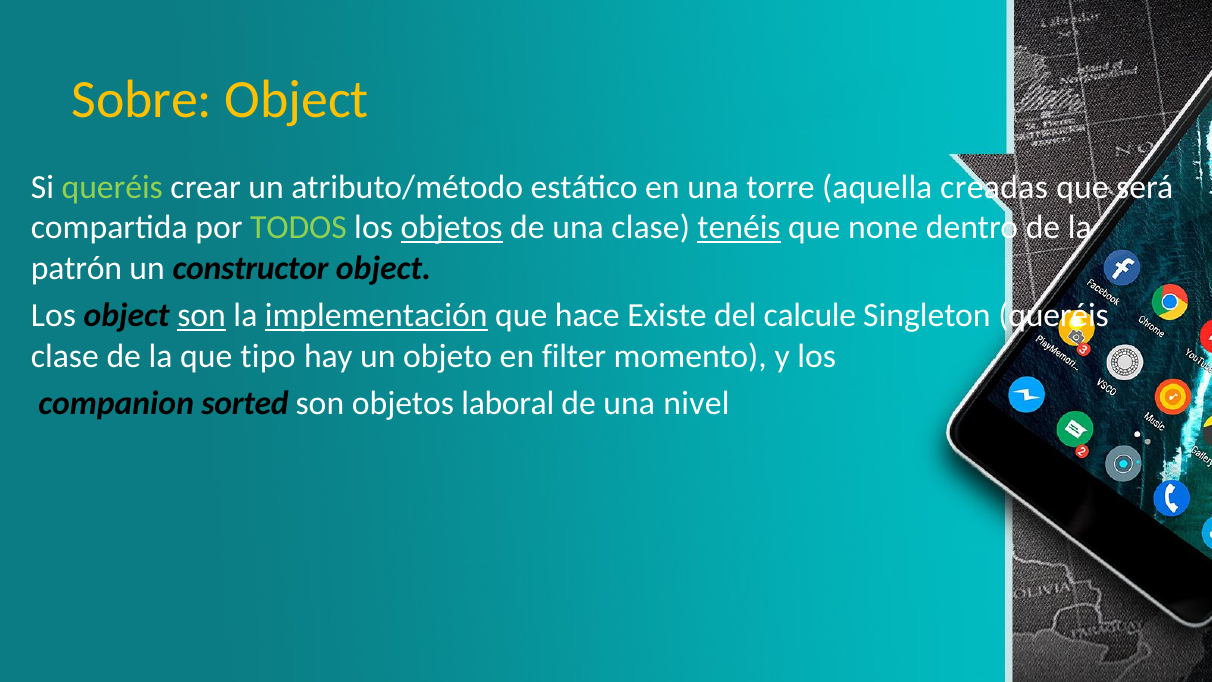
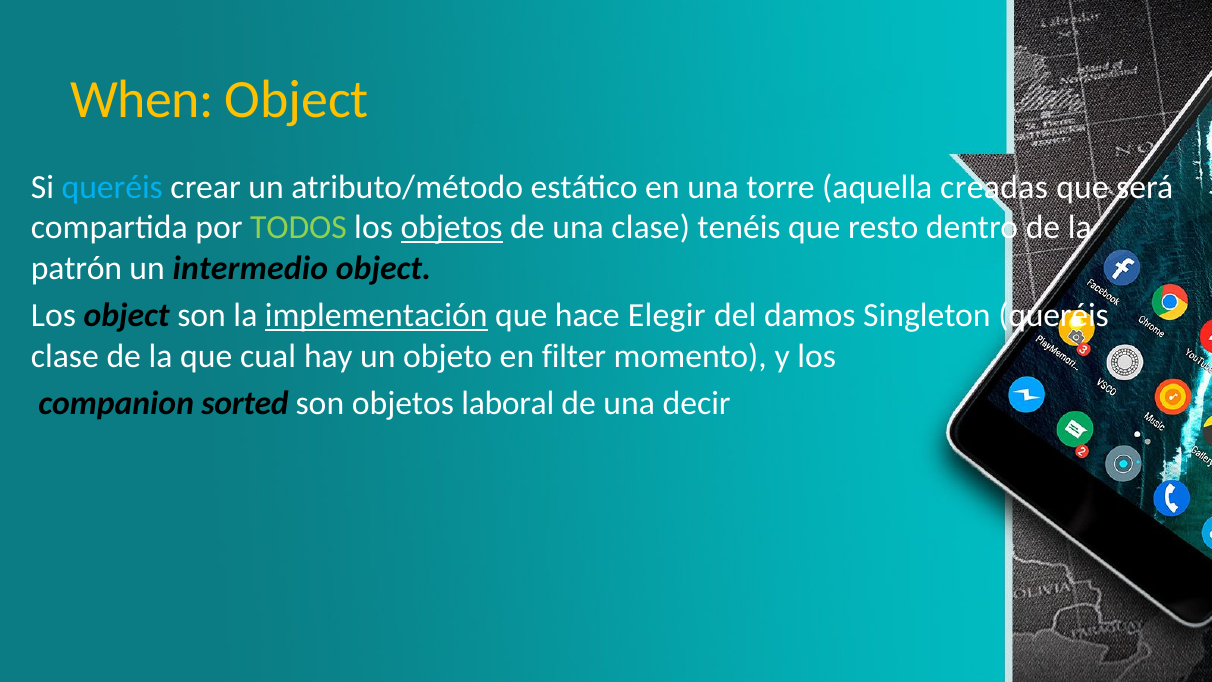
Sobre: Sobre -> When (142, 100)
queréis colour: light green -> light blue (112, 187)
tenéis underline: present -> none (739, 228)
none: none -> resto (883, 228)
constructor: constructor -> intermedio (250, 268)
son underline: present -> none (202, 315)
Existe: Existe -> Elegir (667, 315)
calcule: calcule -> damos (810, 315)
tipo: tipo -> cual (268, 356)
nivel: nivel -> decir (697, 403)
